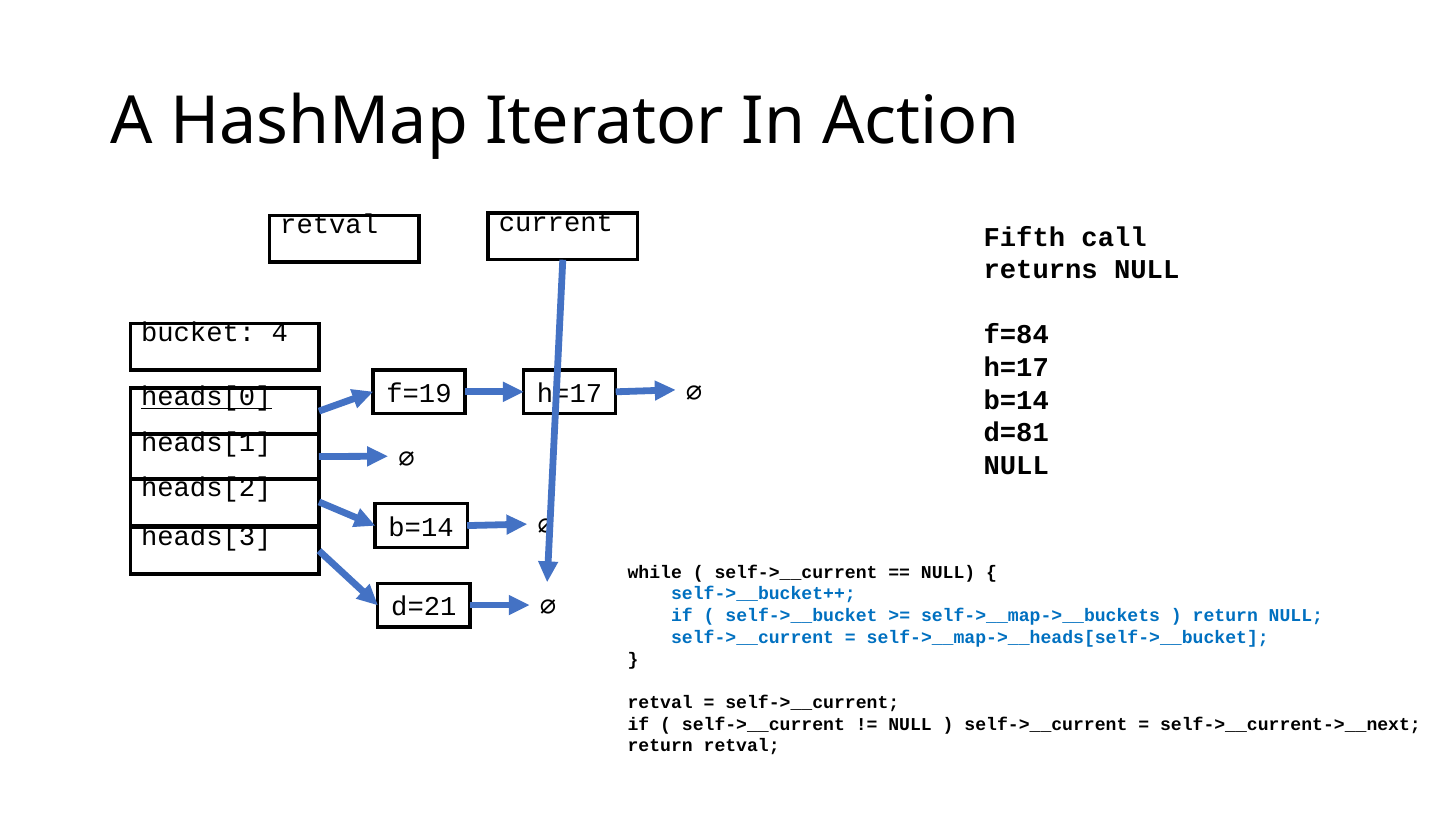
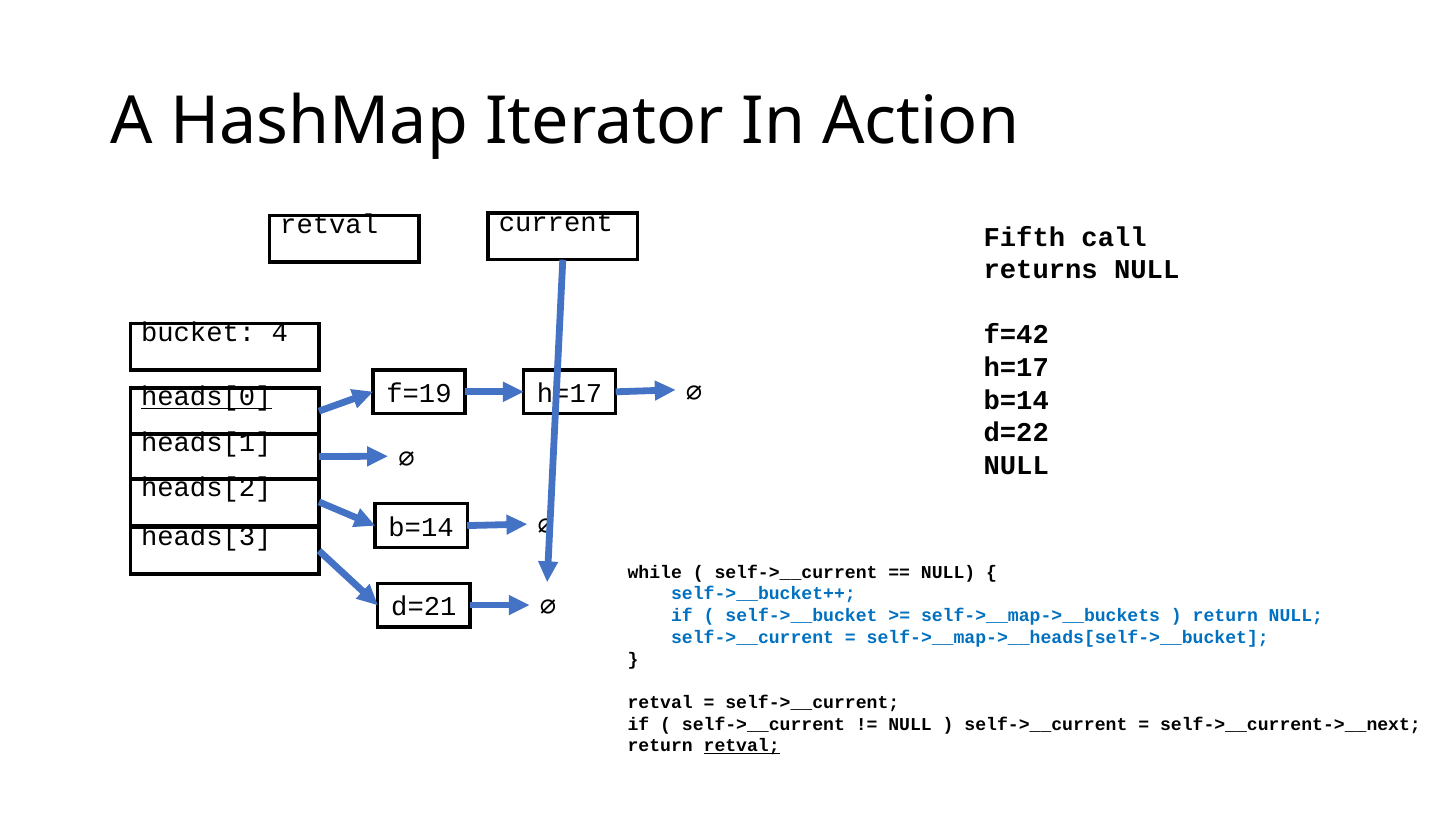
f=84: f=84 -> f=42 (1016, 335)
d=81: d=81 -> d=22 (1016, 433)
retval underline: none -> present (742, 747)
